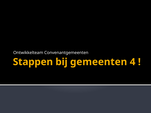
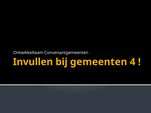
Stappen: Stappen -> Invullen (33, 62)
